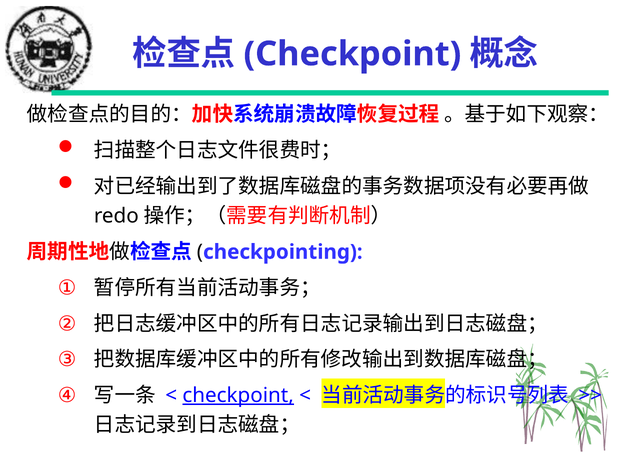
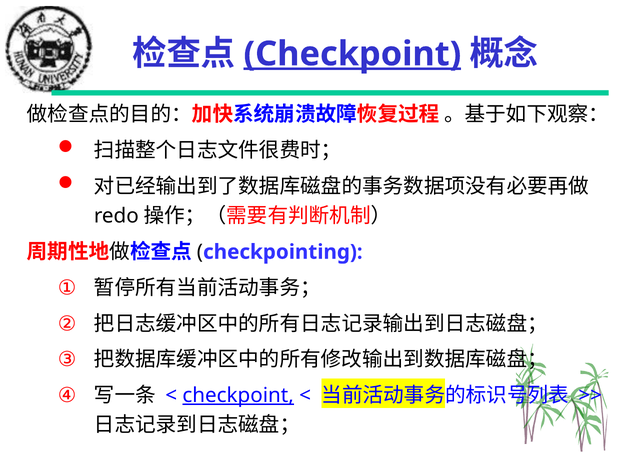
Checkpoint underline: none -> present (352, 54)
